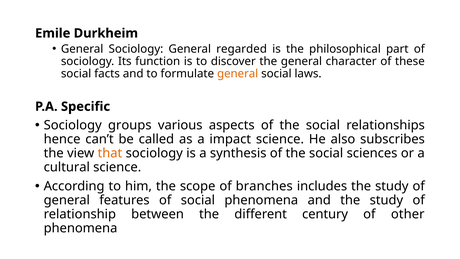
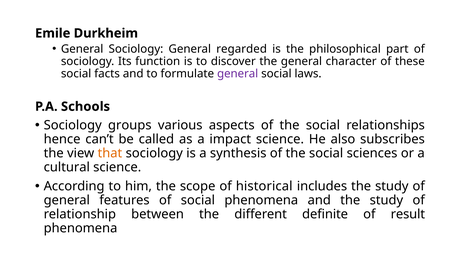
general colour: orange -> purple (238, 74)
Specific: Specific -> Schools (86, 106)
branches: branches -> historical (264, 186)
century: century -> definite (325, 214)
other: other -> result (408, 214)
